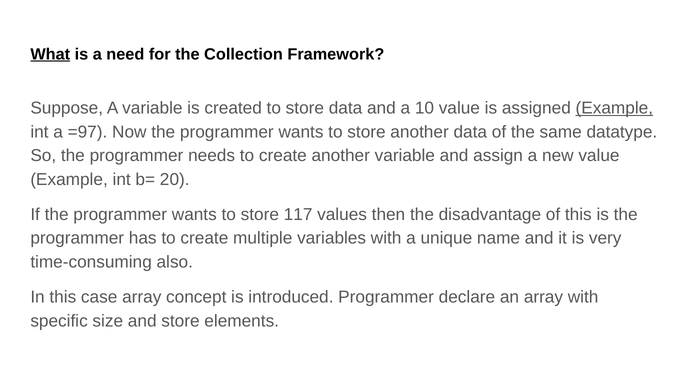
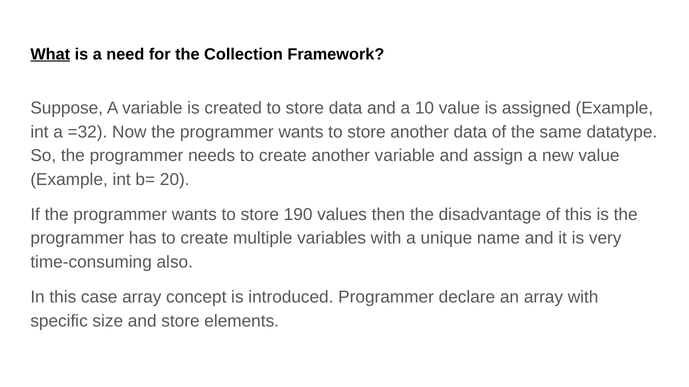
Example underline: present -> none (614, 108)
=97: =97 -> =32 (87, 132)
117: 117 -> 190 (298, 215)
